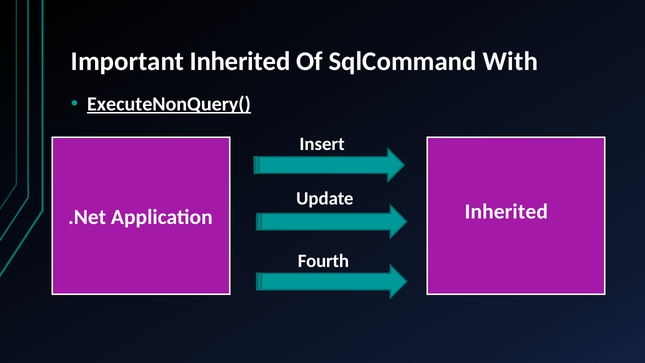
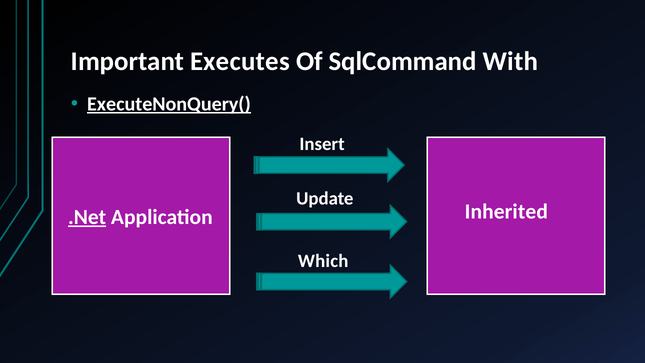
Important Inherited: Inherited -> Executes (240, 61)
.Net underline: none -> present (87, 217)
Fourth: Fourth -> Which (323, 261)
